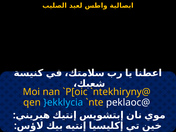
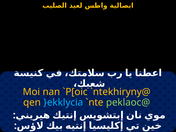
peklaoc@ colour: white -> light green (128, 102)
